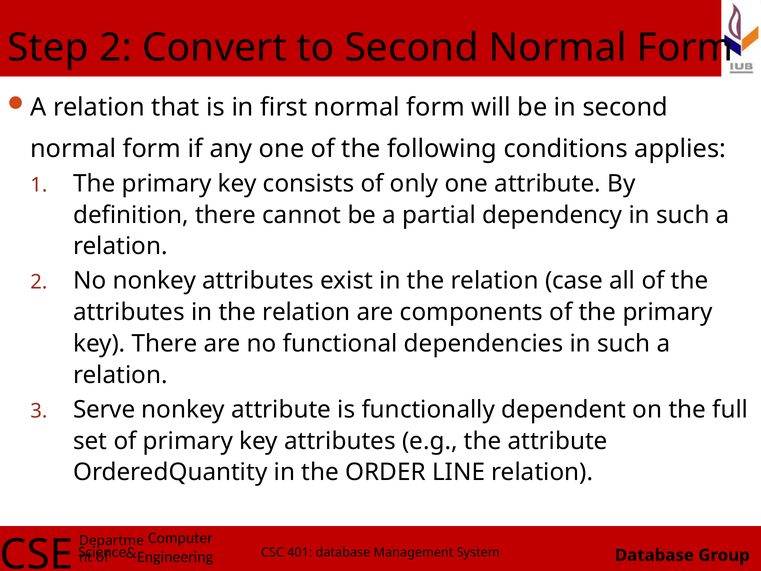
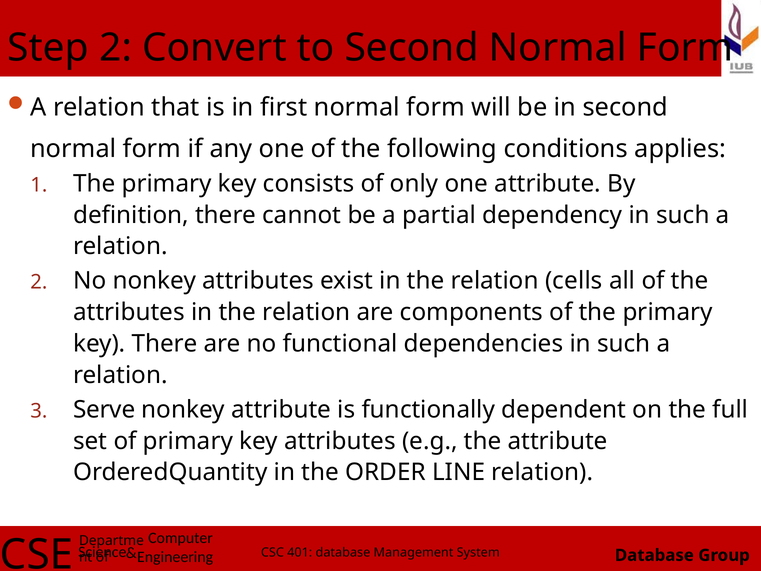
case: case -> cells (574, 281)
